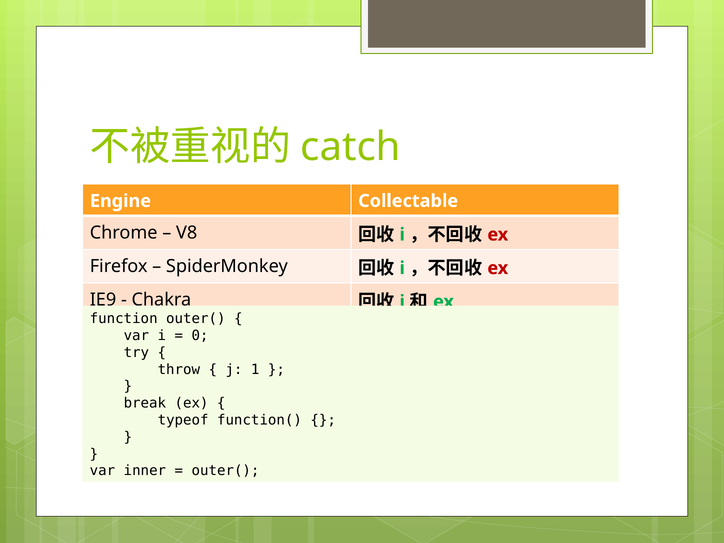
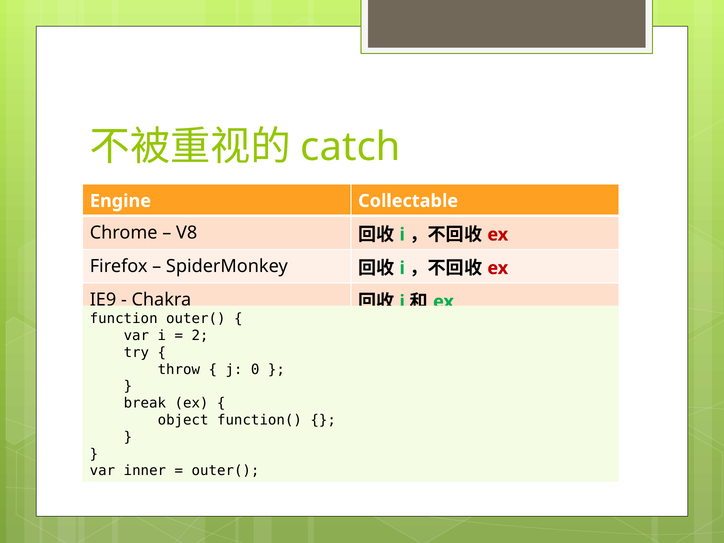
0: 0 -> 2 (200, 336)
1: 1 -> 0 (255, 369)
typeof: typeof -> object (183, 420)
